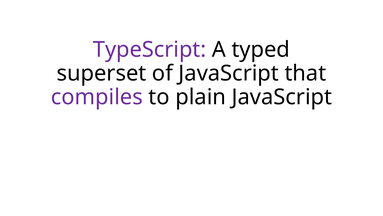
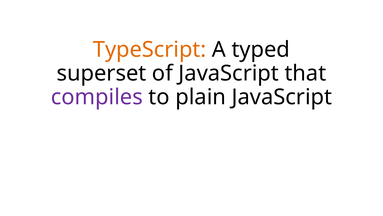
TypeScript colour: purple -> orange (150, 49)
